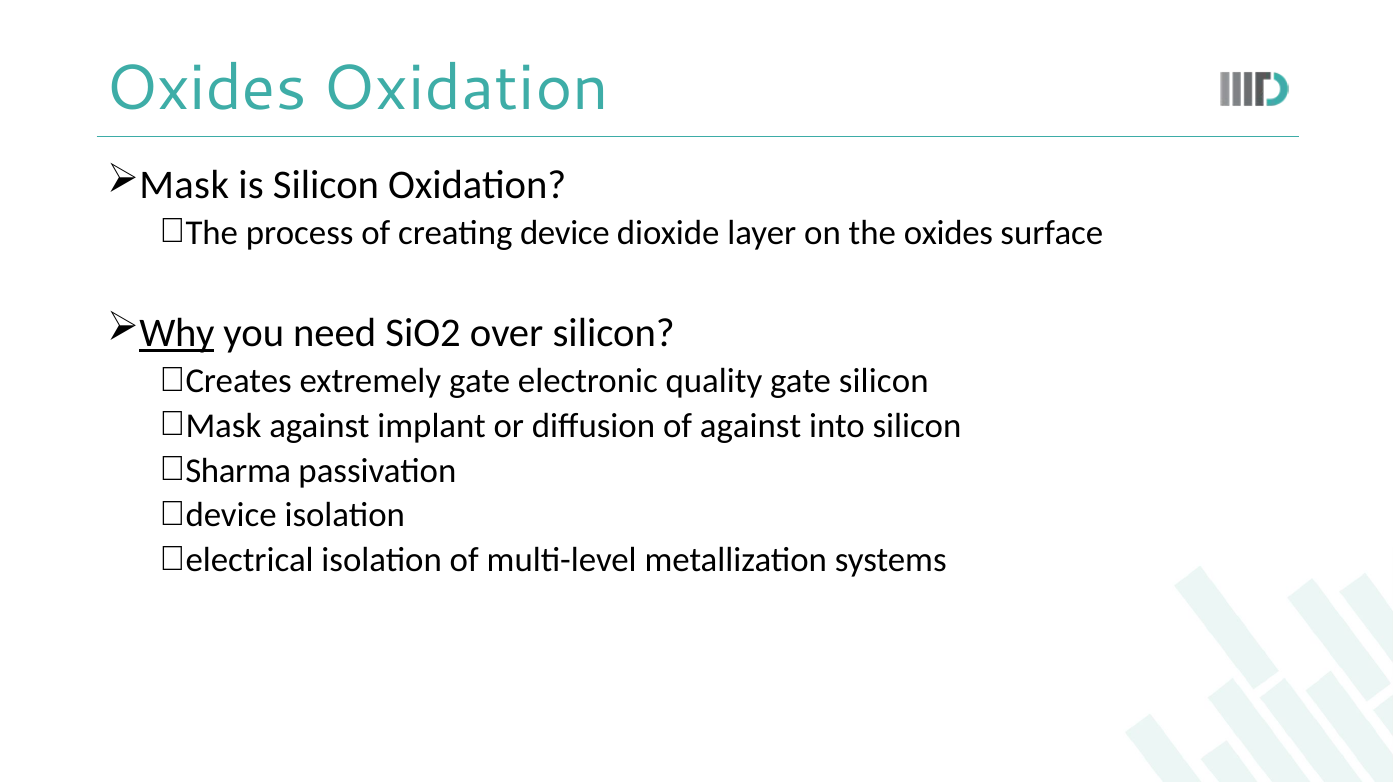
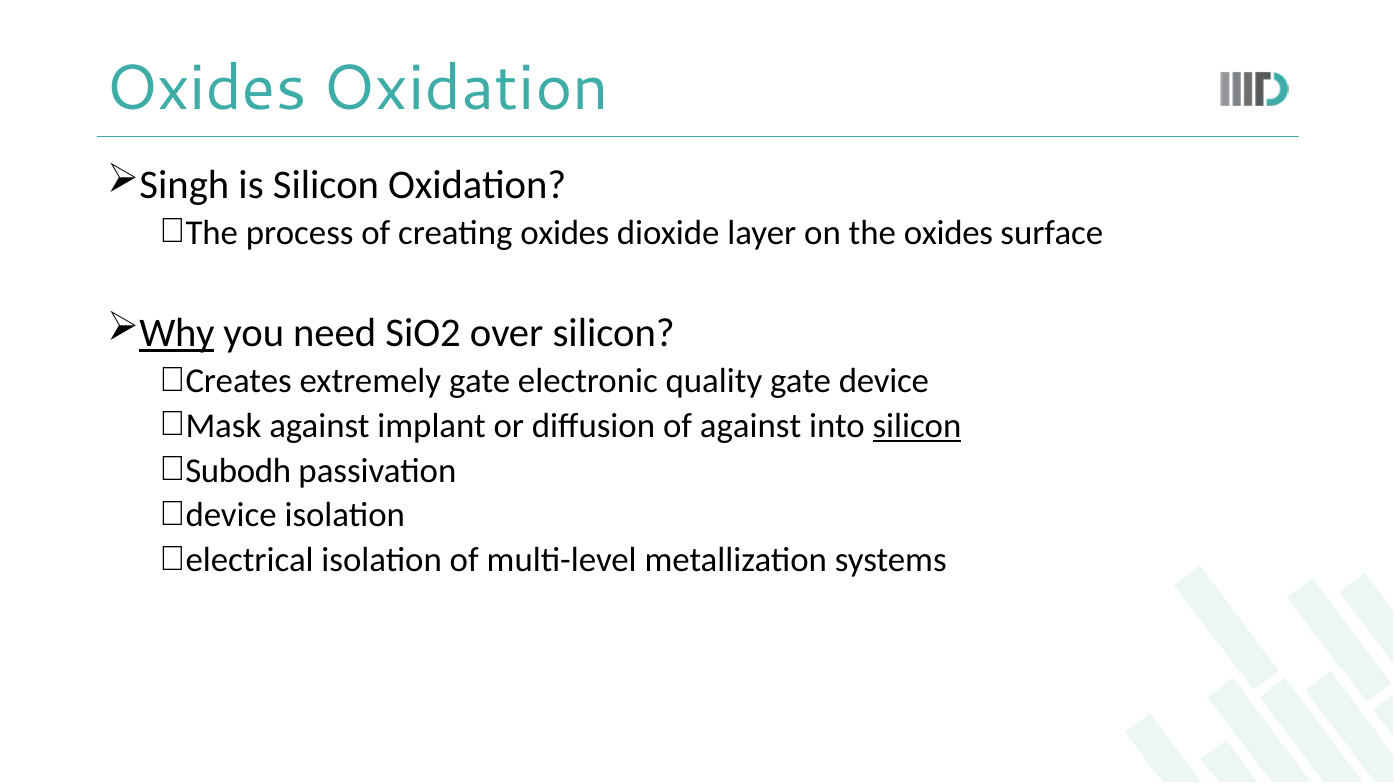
Mask: Mask -> Singh (184, 185)
creating device: device -> oxides (565, 233)
gate silicon: silicon -> device (884, 381)
silicon underline: none -> present (917, 426)
Sharma: Sharma -> Subodh (238, 471)
